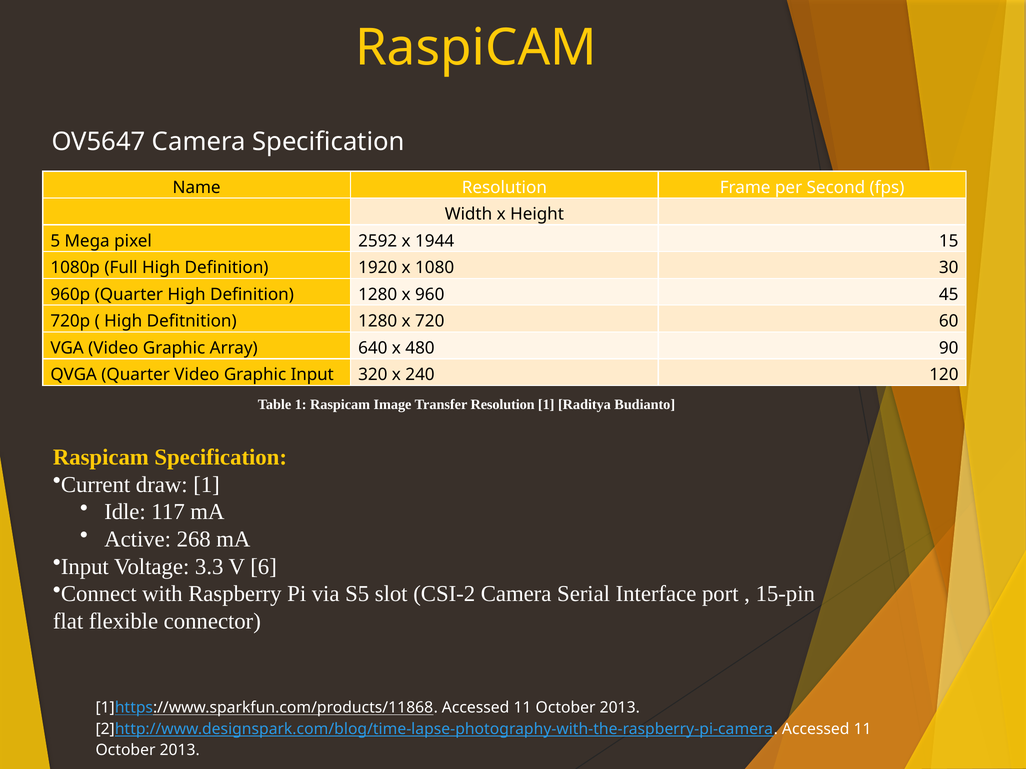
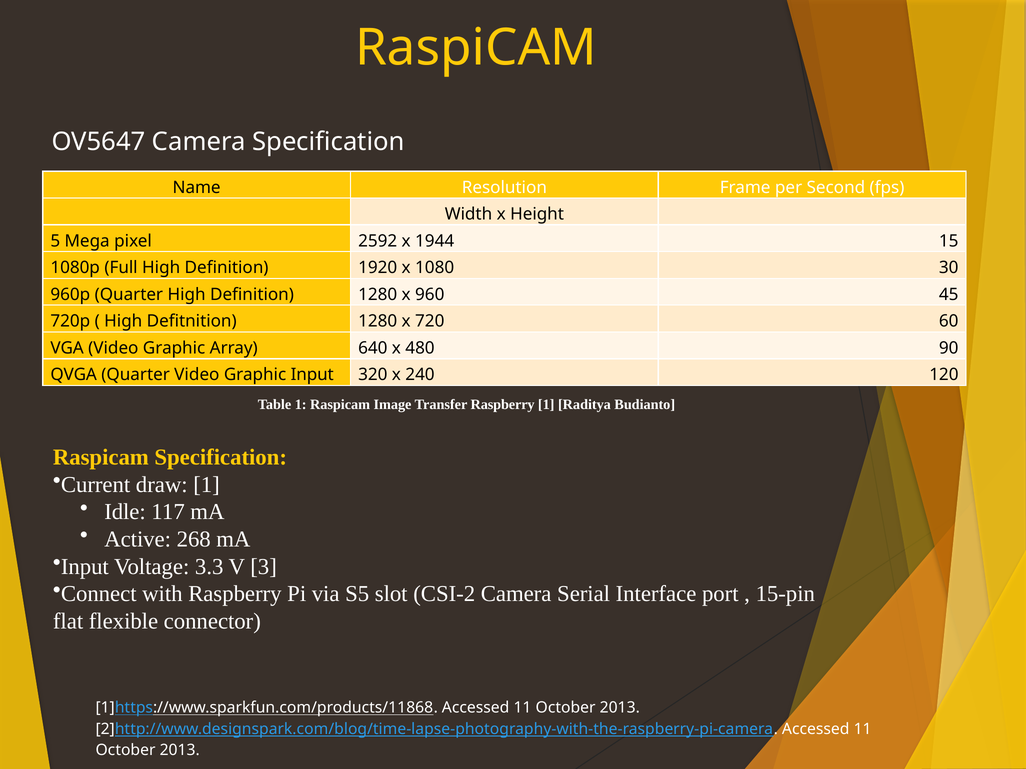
Transfer Resolution: Resolution -> Raspberry (503, 405)
6: 6 -> 3 (264, 567)
